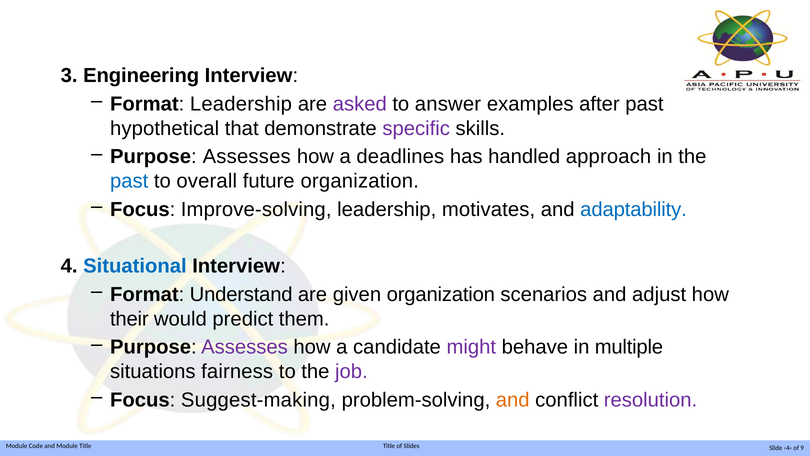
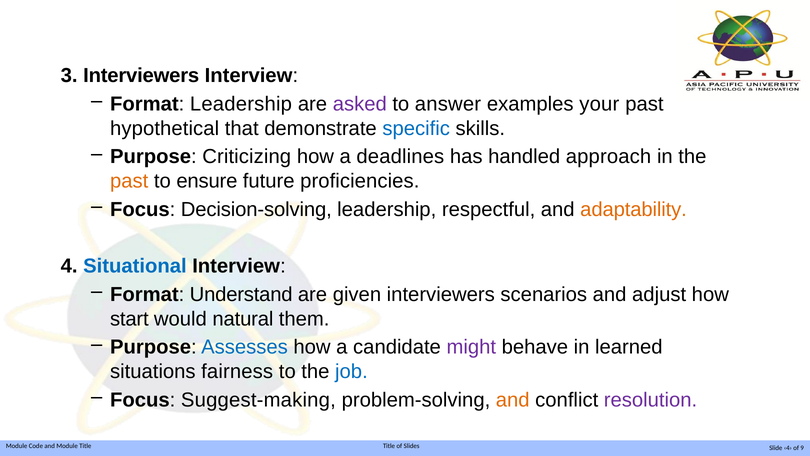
3 Engineering: Engineering -> Interviewers (141, 76)
after: after -> your (599, 104)
specific colour: purple -> blue (416, 128)
Assesses: Assesses -> Criticizing (247, 157)
past colour: blue -> orange (129, 181)
overall: overall -> ensure (207, 181)
future organization: organization -> proficiencies (360, 181)
Improve-solving: Improve-solving -> Decision-solving (256, 209)
motivates: motivates -> respectful (489, 209)
adaptability colour: blue -> orange (634, 209)
given organization: organization -> interviewers (441, 294)
their: their -> start (129, 319)
predict: predict -> natural (243, 319)
Assesses colour: purple -> blue (245, 347)
multiple: multiple -> learned (629, 347)
job colour: purple -> blue (351, 371)
